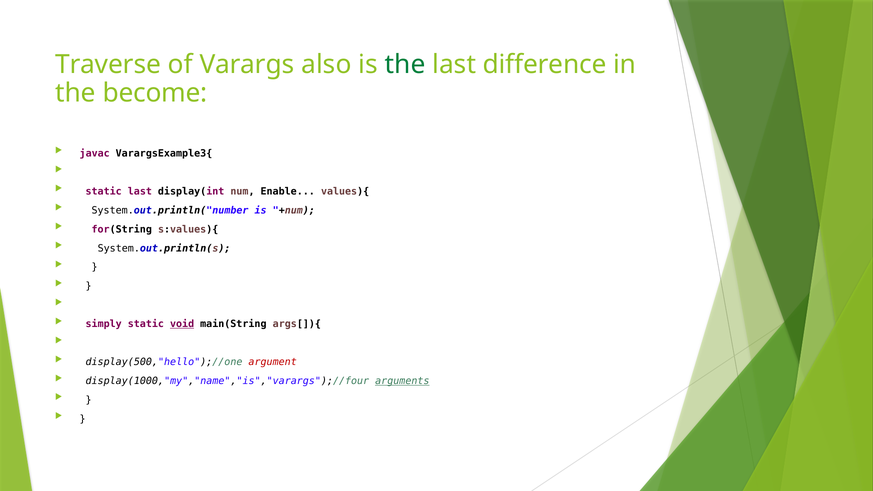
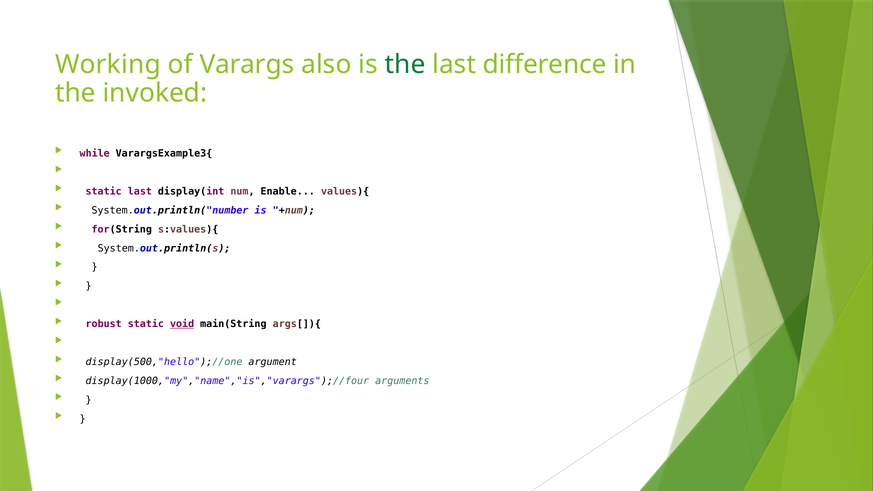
Traverse: Traverse -> Working (108, 65)
become: become -> invoked (155, 93)
javac: javac -> while (95, 153)
simply: simply -> robust (104, 324)
argument colour: red -> black (273, 362)
arguments underline: present -> none (402, 381)
